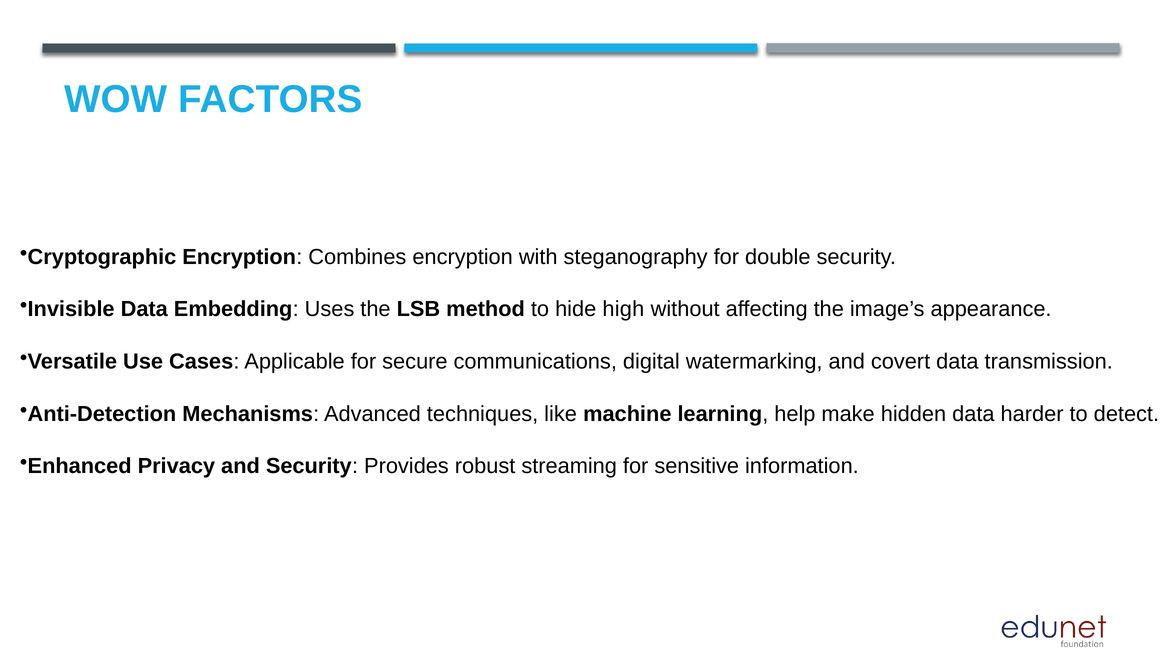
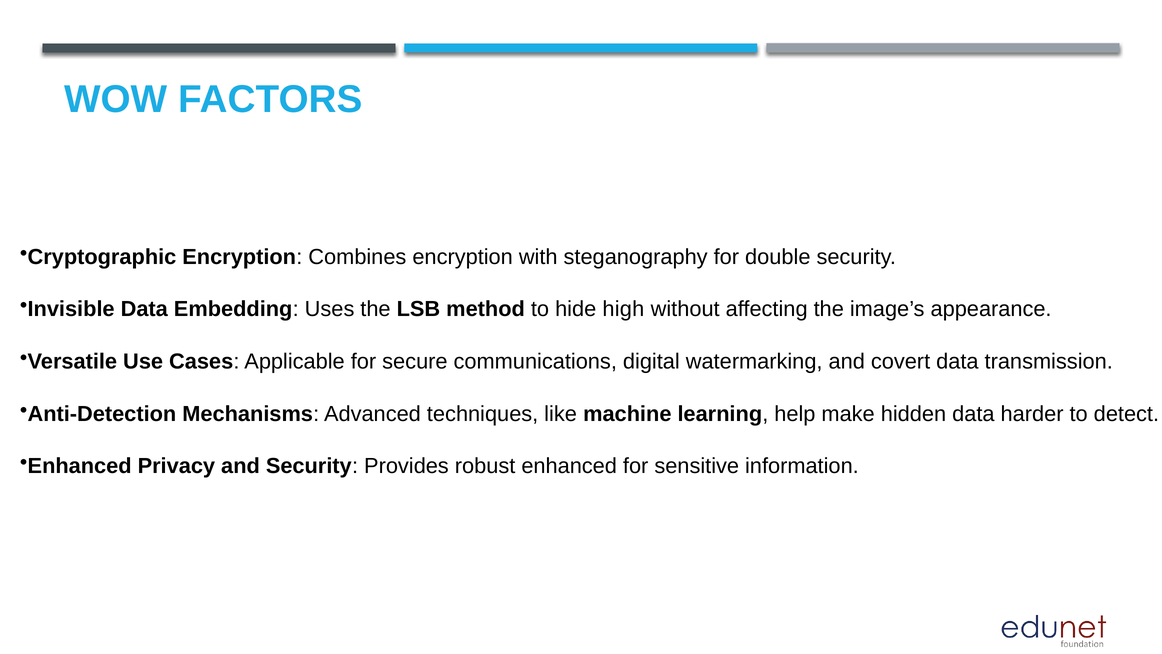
robust streaming: streaming -> enhanced (569, 466)
